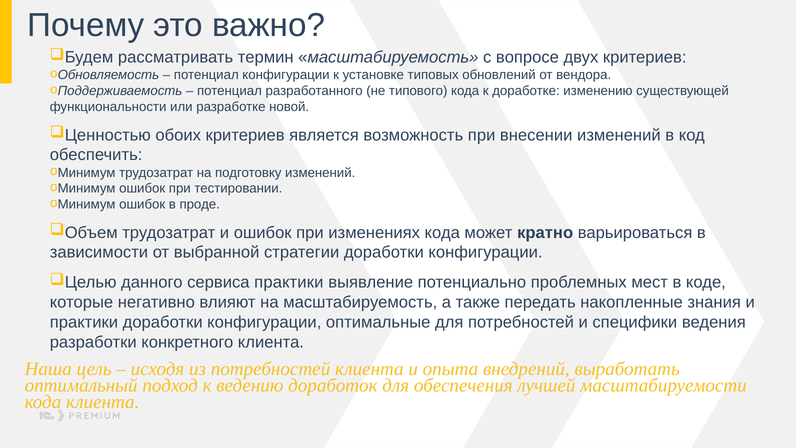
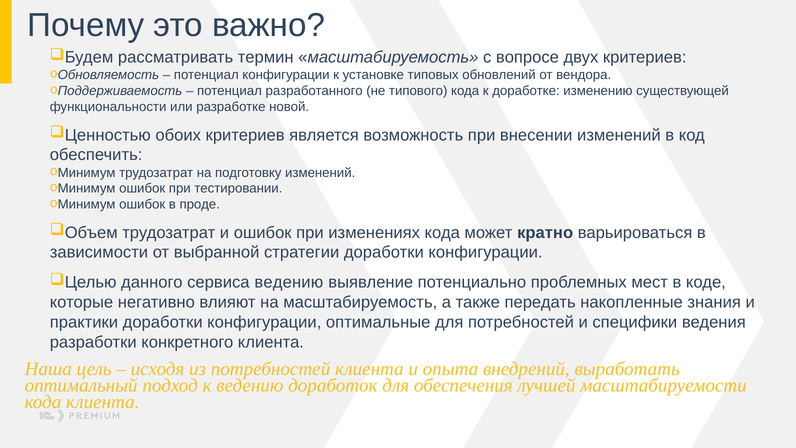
сервиса практики: практики -> ведению (289, 282)
